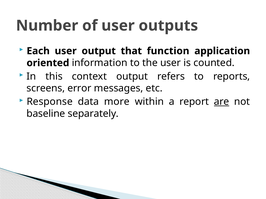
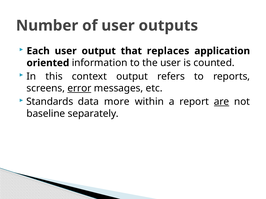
function: function -> replaces (168, 51)
error underline: none -> present (79, 89)
Response: Response -> Standards (50, 102)
